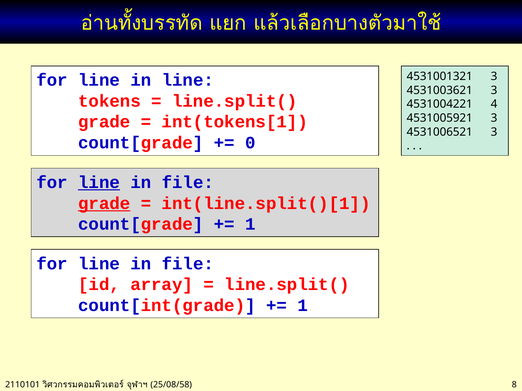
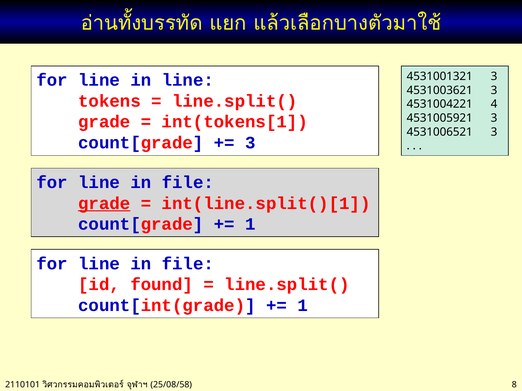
0: 0 -> 3 (250, 143)
line underline: present -> none (99, 183)
array: array -> found (162, 285)
